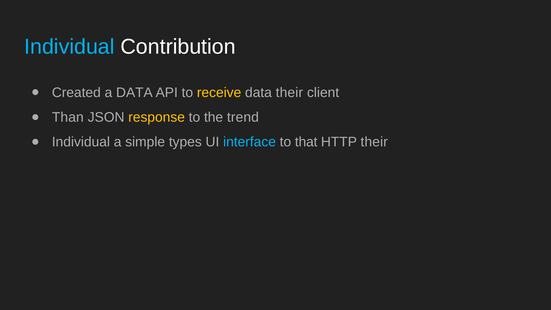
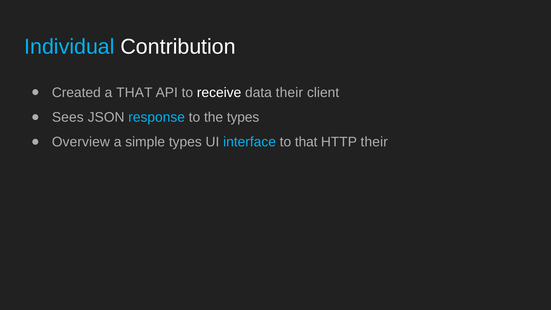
a DATA: DATA -> THAT (134, 92)
receive colour: yellow -> white (219, 92)
Than: Than -> Sees (68, 117)
response colour: yellow -> light blue (157, 117)
the trend: trend -> types (243, 117)
Individual: Individual -> Overview (81, 142)
